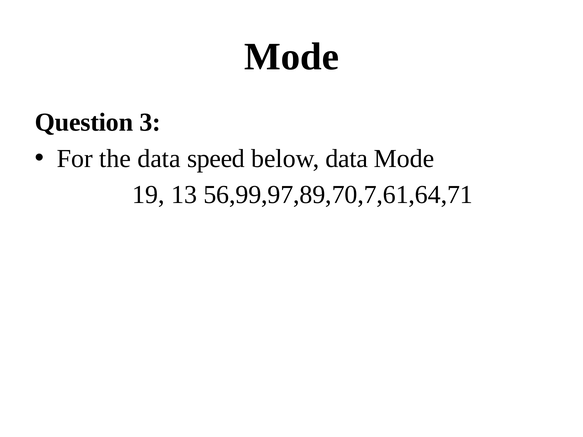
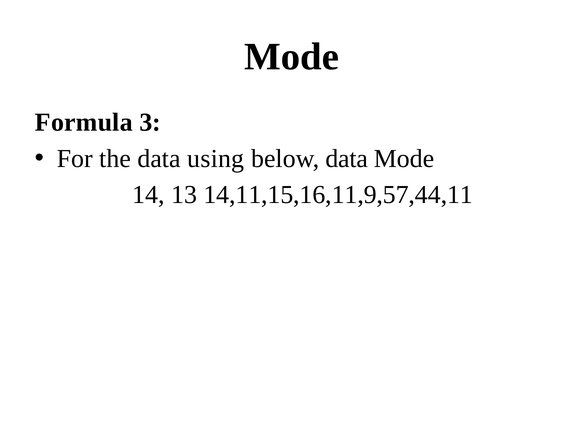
Question: Question -> Formula (84, 122)
speed: speed -> using (216, 159)
19: 19 -> 14 (148, 195)
56,99,97,89,70,7,61,64,71: 56,99,97,89,70,7,61,64,71 -> 14,11,15,16,11,9,57,44,11 (338, 195)
